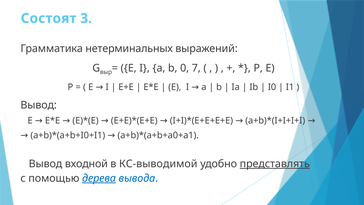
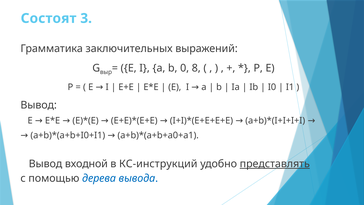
нетерминальных: нетерминальных -> заключительных (129, 49)
7: 7 -> 8 (196, 68)
КС-выводимой: КС-выводимой -> КС-инструкций (158, 164)
дерева underline: present -> none (99, 178)
